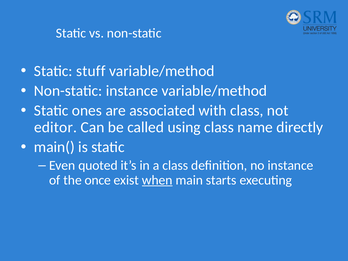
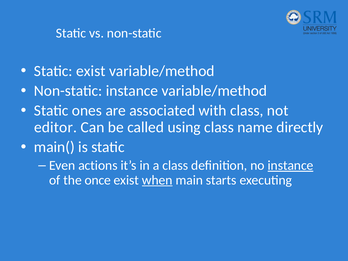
Static stuff: stuff -> exist (91, 71)
quoted: quoted -> actions (98, 165)
instance underline: none -> present (291, 165)
